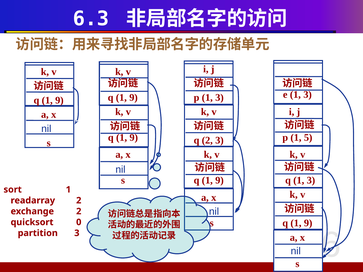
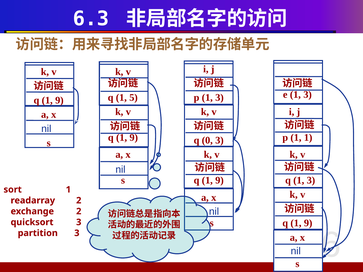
9: 9 -> 5 (134, 98)
1 5: 5 -> 1 (308, 138)
q 2: 2 -> 0 (207, 140)
quicksort 0: 0 -> 3 (79, 222)
